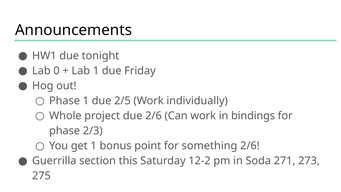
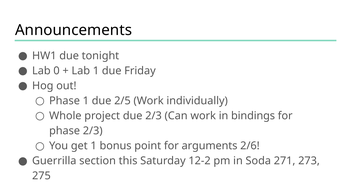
due 2/6: 2/6 -> 2/3 (154, 116)
something: something -> arguments (210, 146)
